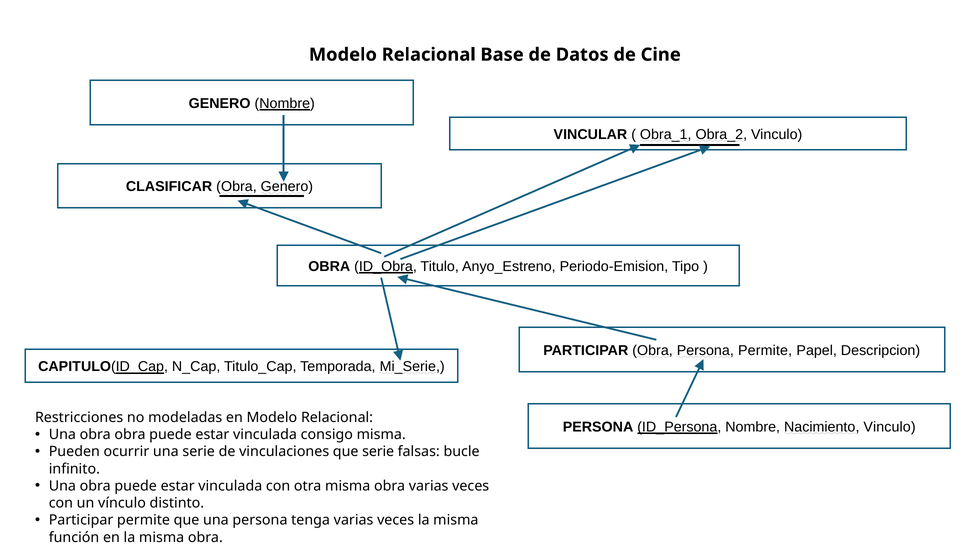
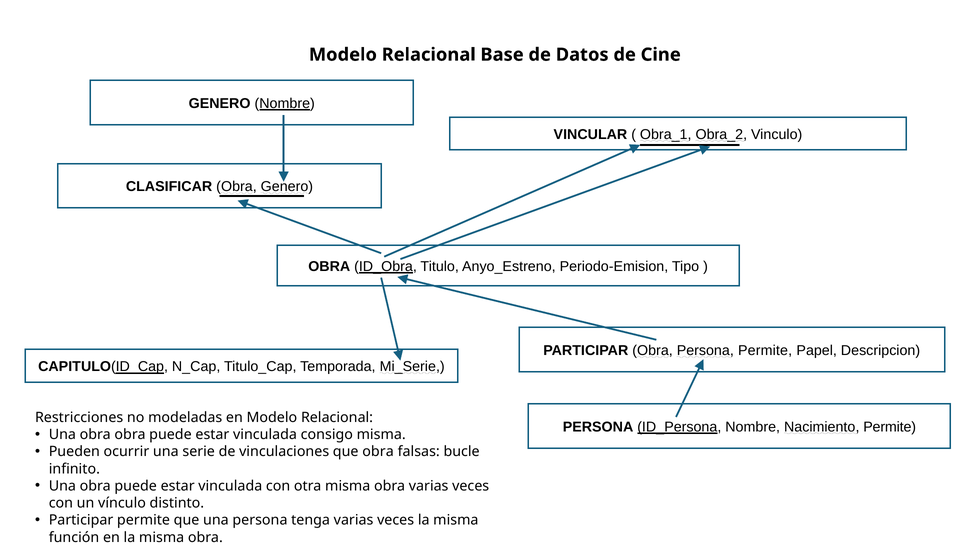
Nacimiento Vinculo: Vinculo -> Permite (890, 427)
que serie: serie -> obra (378, 451)
